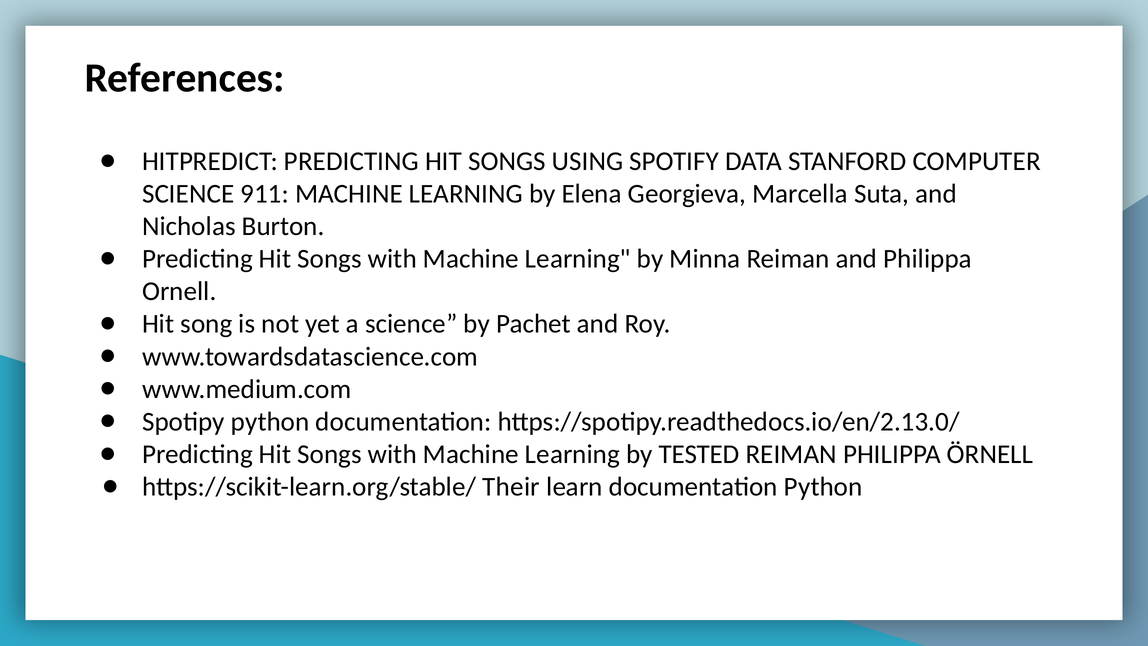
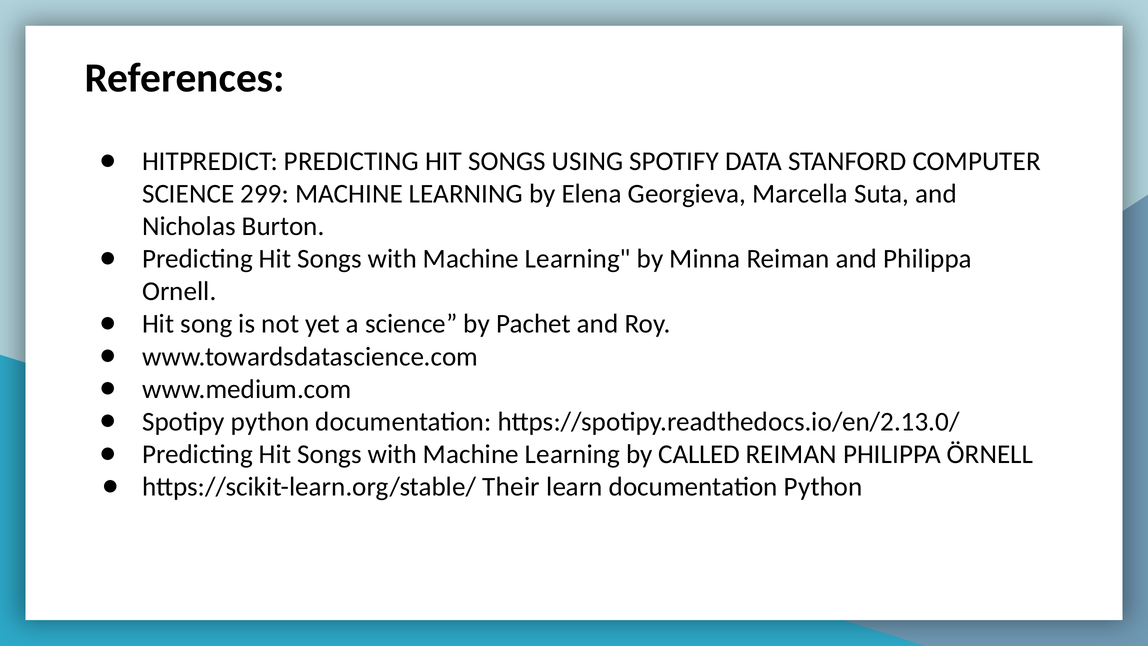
911: 911 -> 299 (265, 194)
TESTED: TESTED -> CALLED (699, 454)
